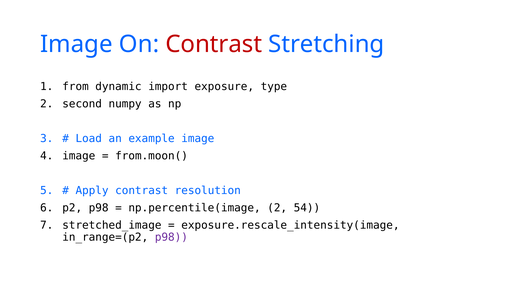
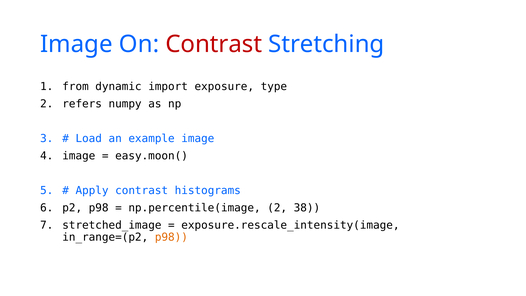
second: second -> refers (82, 104)
from.moon(: from.moon( -> easy.moon( (152, 156)
resolution: resolution -> histograms (208, 191)
54: 54 -> 38 (307, 208)
p98 colour: purple -> orange (171, 237)
